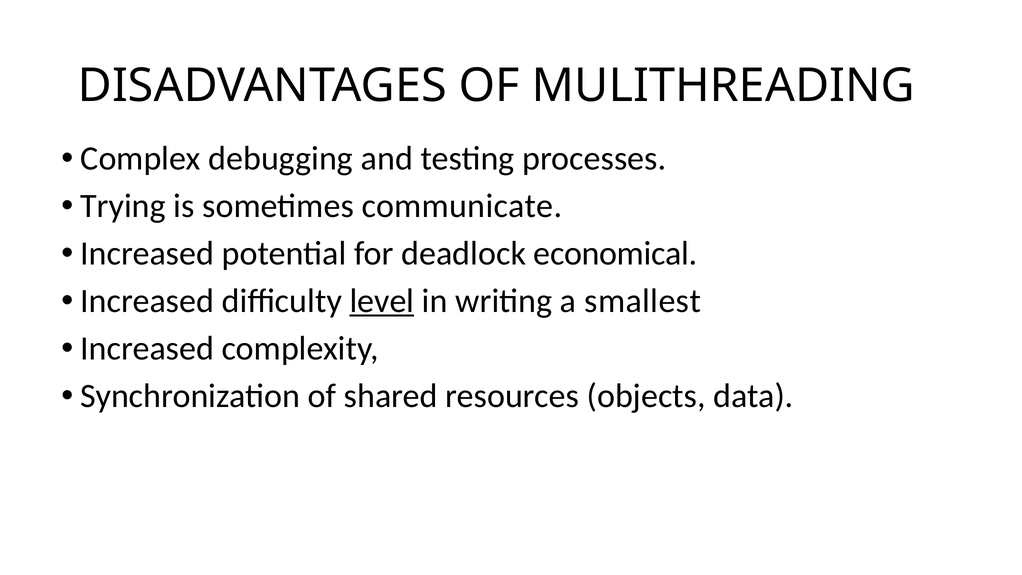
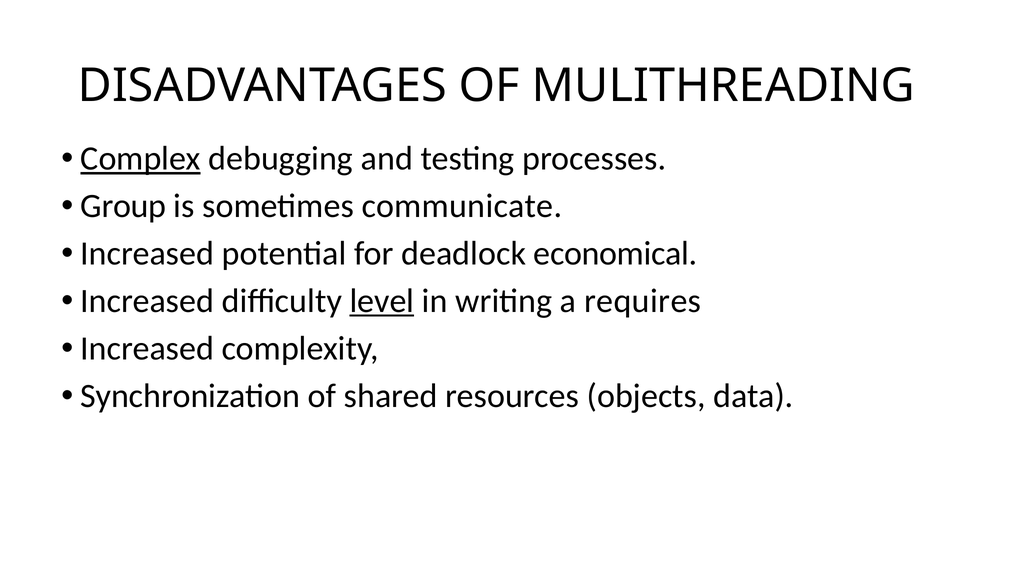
Complex underline: none -> present (141, 159)
Trying: Trying -> Group (123, 206)
smallest: smallest -> requires (643, 301)
